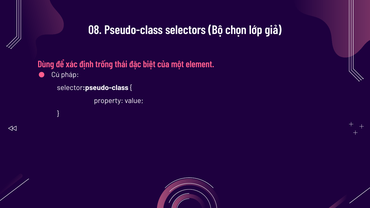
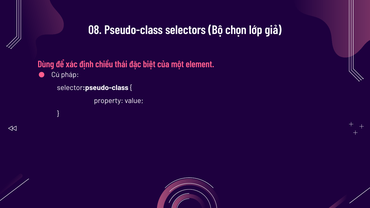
trống: trống -> chiều (104, 64)
